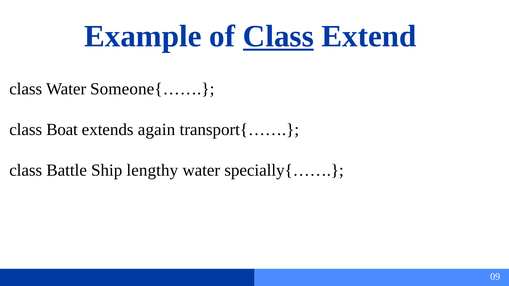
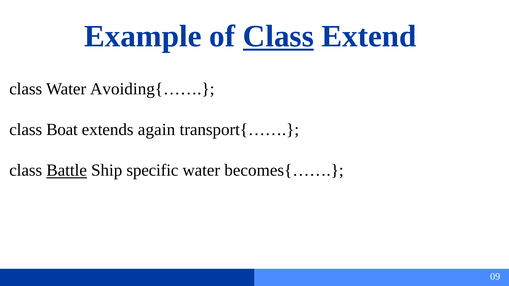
Someone{……: Someone{…… -> Avoiding{…… (152, 89)
Battle underline: none -> present (67, 171)
lengthy: lengthy -> specific (152, 171)
specially{……: specially{…… -> becomes{…… (284, 171)
